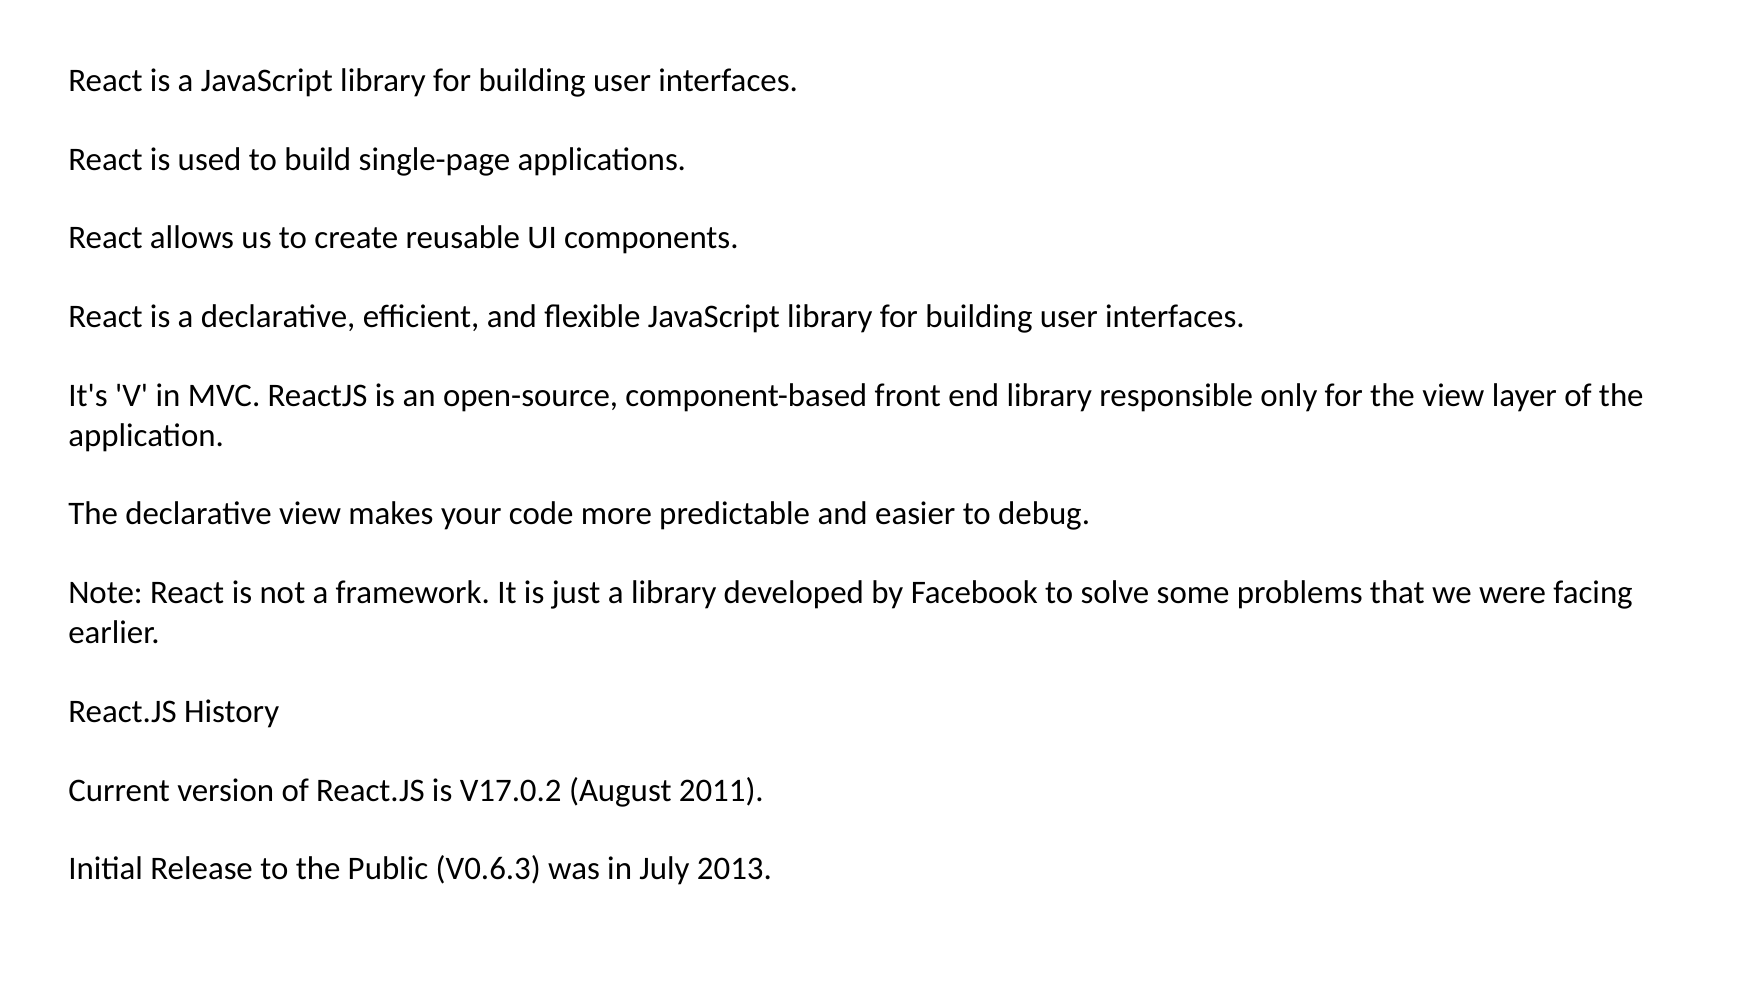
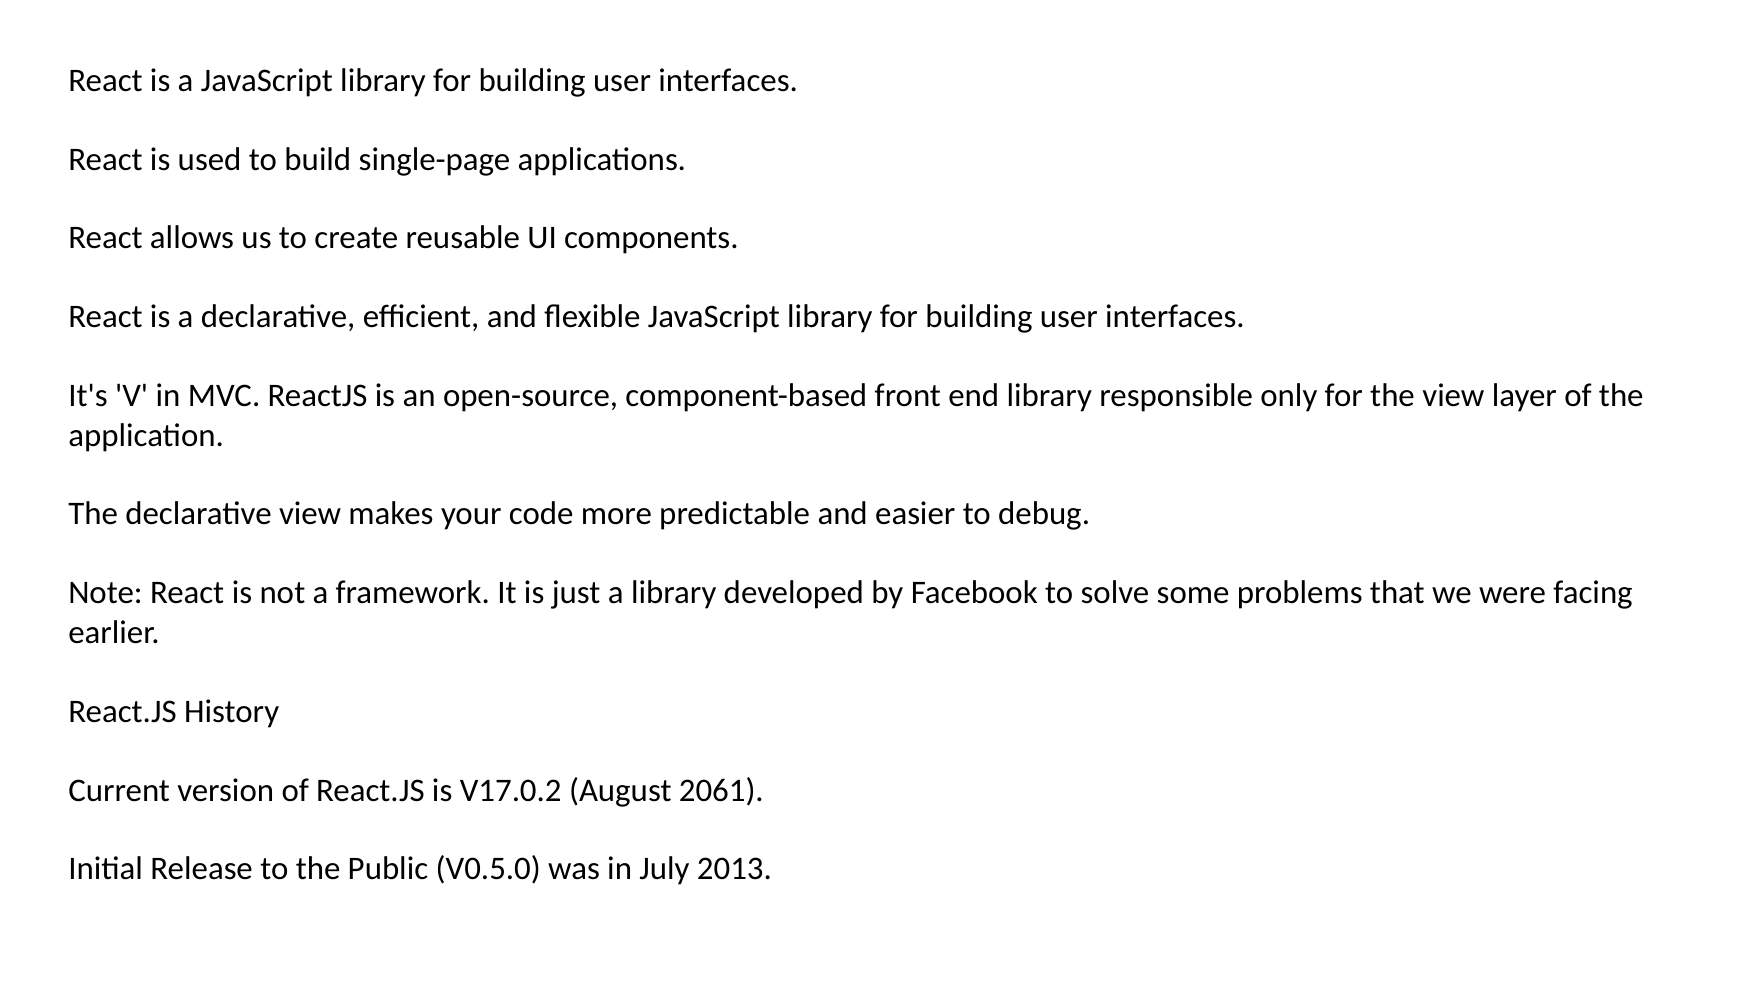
2011: 2011 -> 2061 (721, 791)
V0.6.3: V0.6.3 -> V0.5.0 (488, 870)
